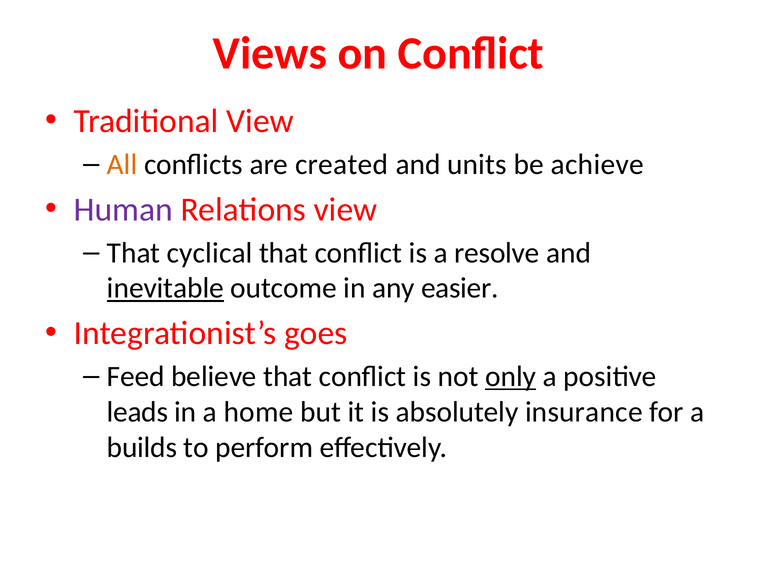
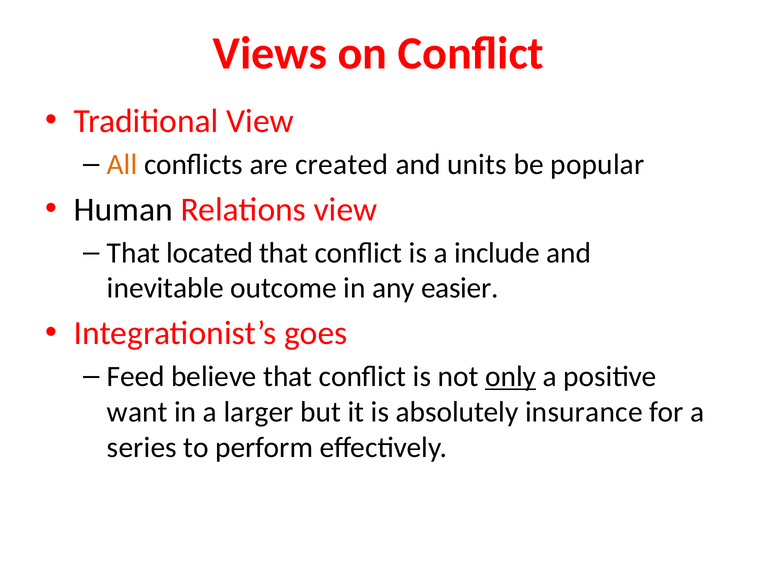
achieve: achieve -> popular (597, 164)
Human colour: purple -> black (123, 209)
cyclical: cyclical -> located (210, 253)
resolve: resolve -> include (497, 253)
inevitable underline: present -> none (165, 288)
leads: leads -> want (137, 412)
home: home -> larger (259, 412)
builds: builds -> series (142, 447)
